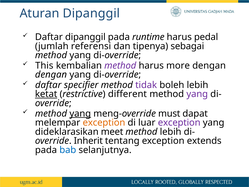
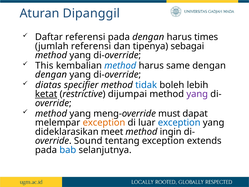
Daftar dipanggil: dipanggil -> referensi (85, 37)
pada runtime: runtime -> dengan (148, 37)
pedal: pedal -> times (206, 37)
method colour: purple -> blue (120, 65)
more: more -> same (178, 65)
daftar: daftar -> diatas (48, 85)
tidak colour: purple -> blue (146, 85)
different: different -> dijumpai (127, 94)
yang underline: present -> none (80, 113)
exception colour: purple -> blue (179, 122)
method lebih: lebih -> ingin (171, 132)
Inherit: Inherit -> Sound (88, 141)
